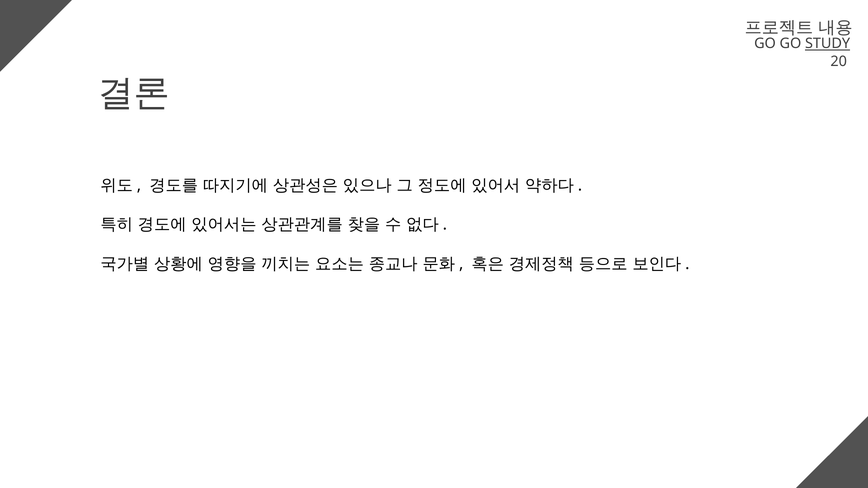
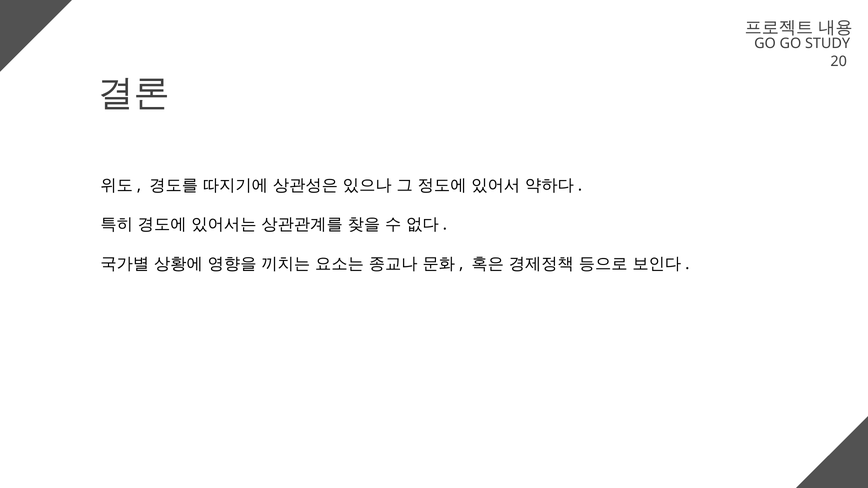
STUDY underline: present -> none (828, 44)
